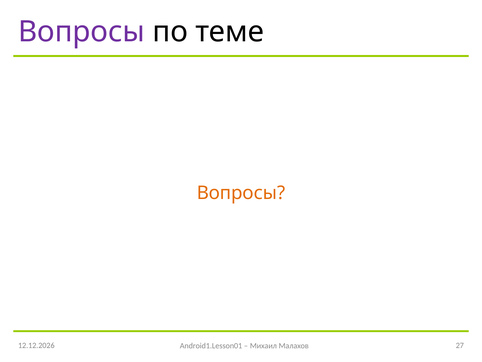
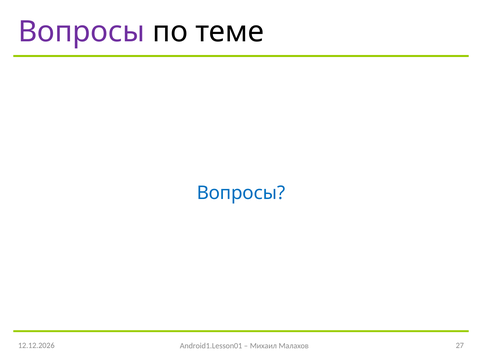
Вопросы colour: orange -> blue (241, 193)
